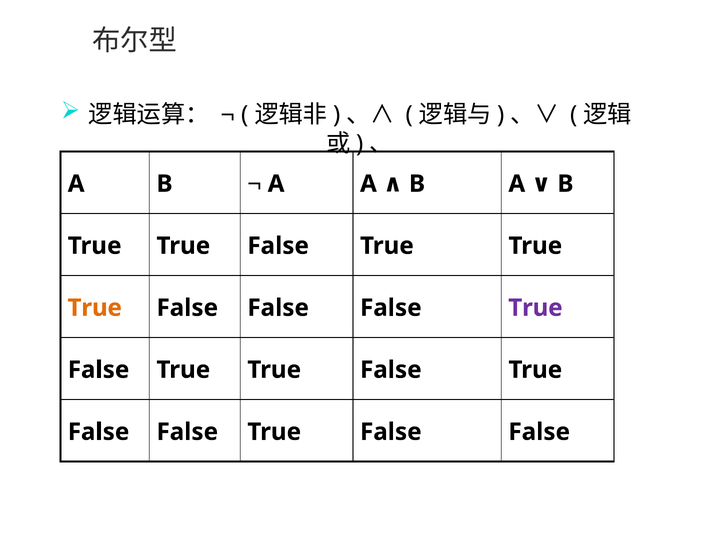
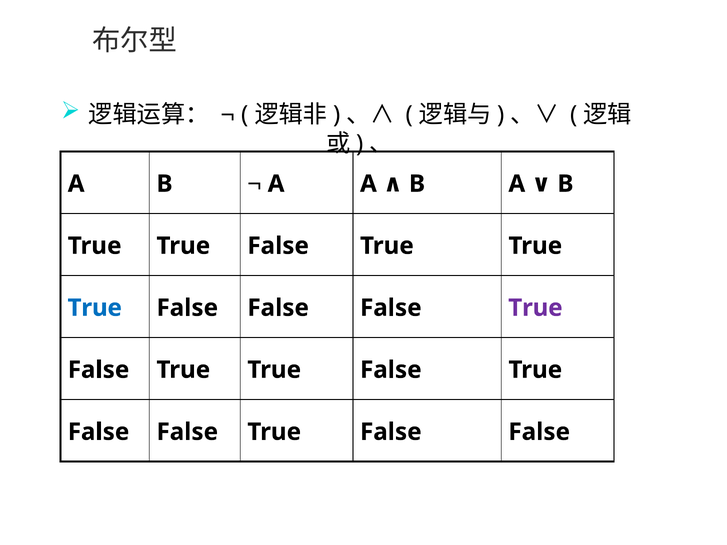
True colour: orange -> blue (95, 308)
